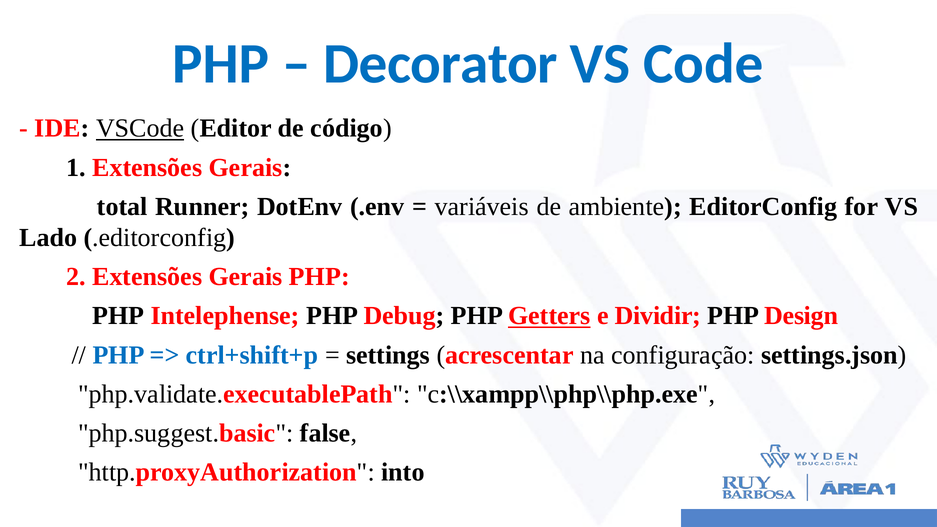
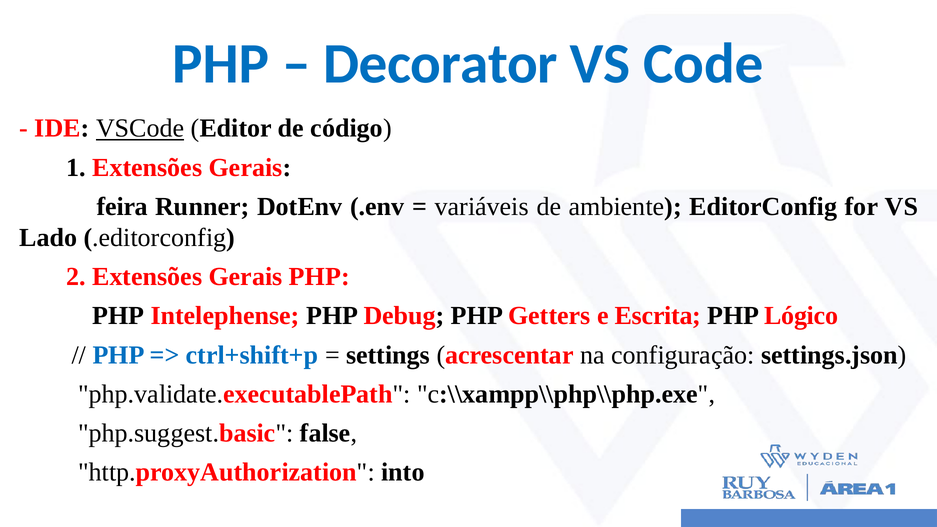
total: total -> feira (122, 207)
Getters underline: present -> none (549, 316)
Dividir: Dividir -> Escrita (658, 316)
Design: Design -> Lógico (801, 316)
